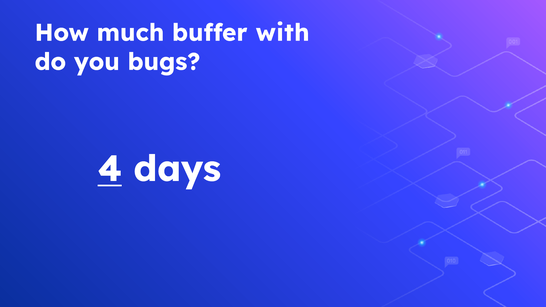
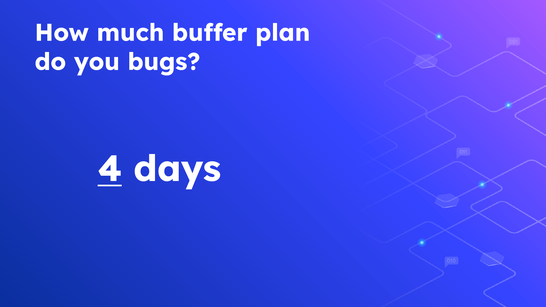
with: with -> plan (283, 33)
